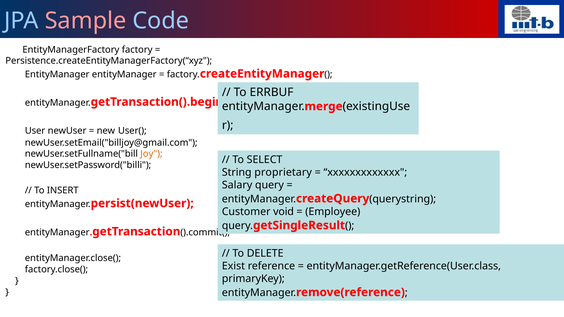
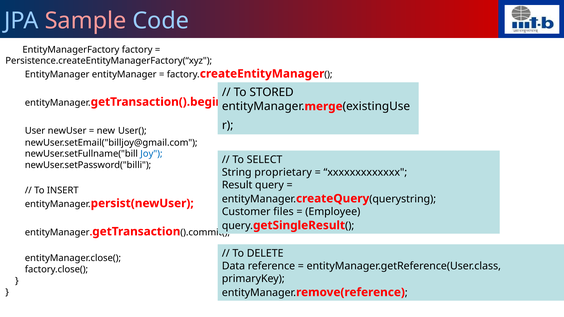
ERRBUF: ERRBUF -> STORED (272, 92)
Joy colour: orange -> blue (151, 154)
Salary: Salary -> Result (237, 185)
void: void -> files (283, 212)
Exist: Exist -> Data (233, 266)
